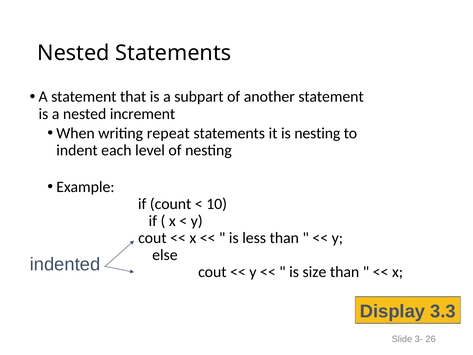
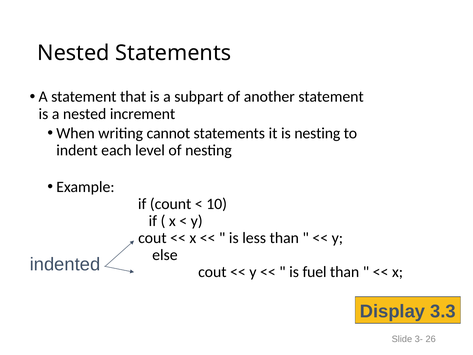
repeat: repeat -> cannot (168, 133)
size: size -> fuel (315, 272)
